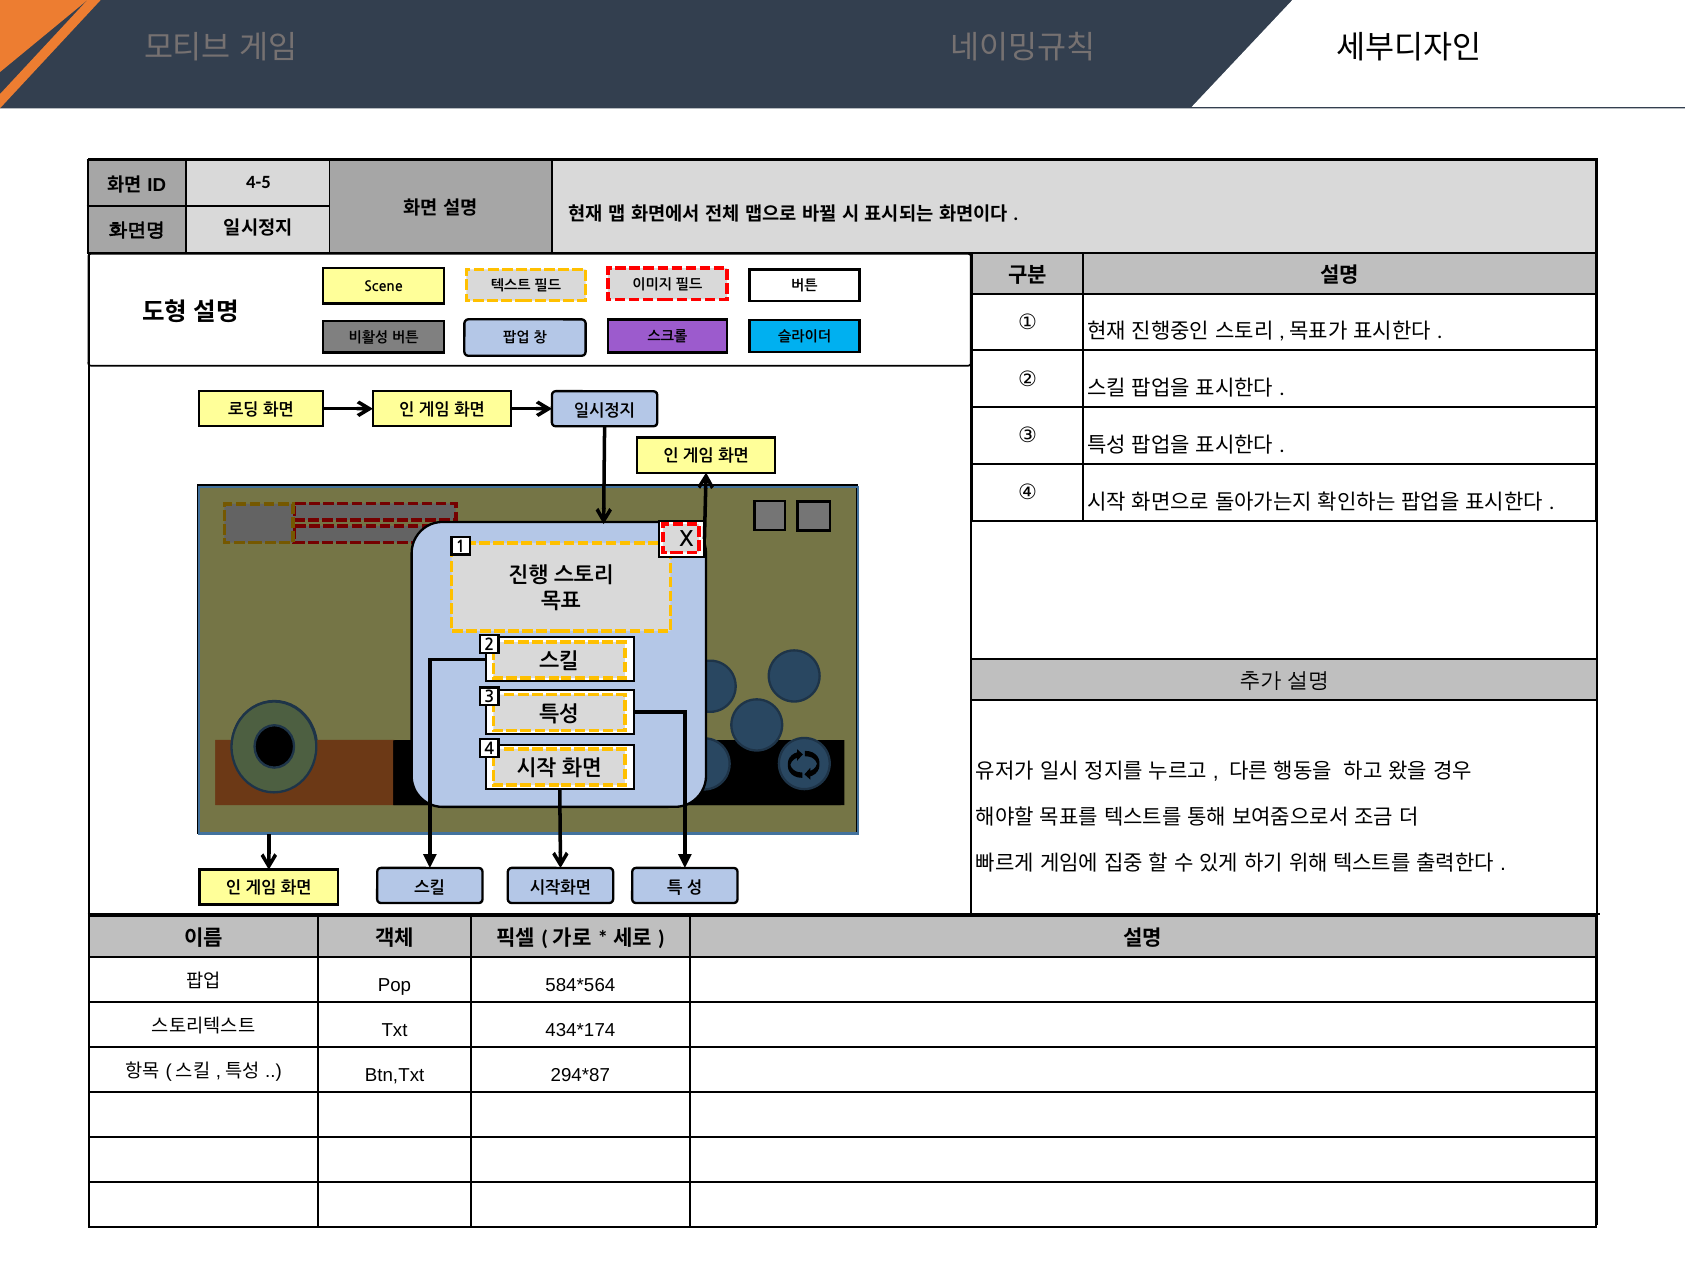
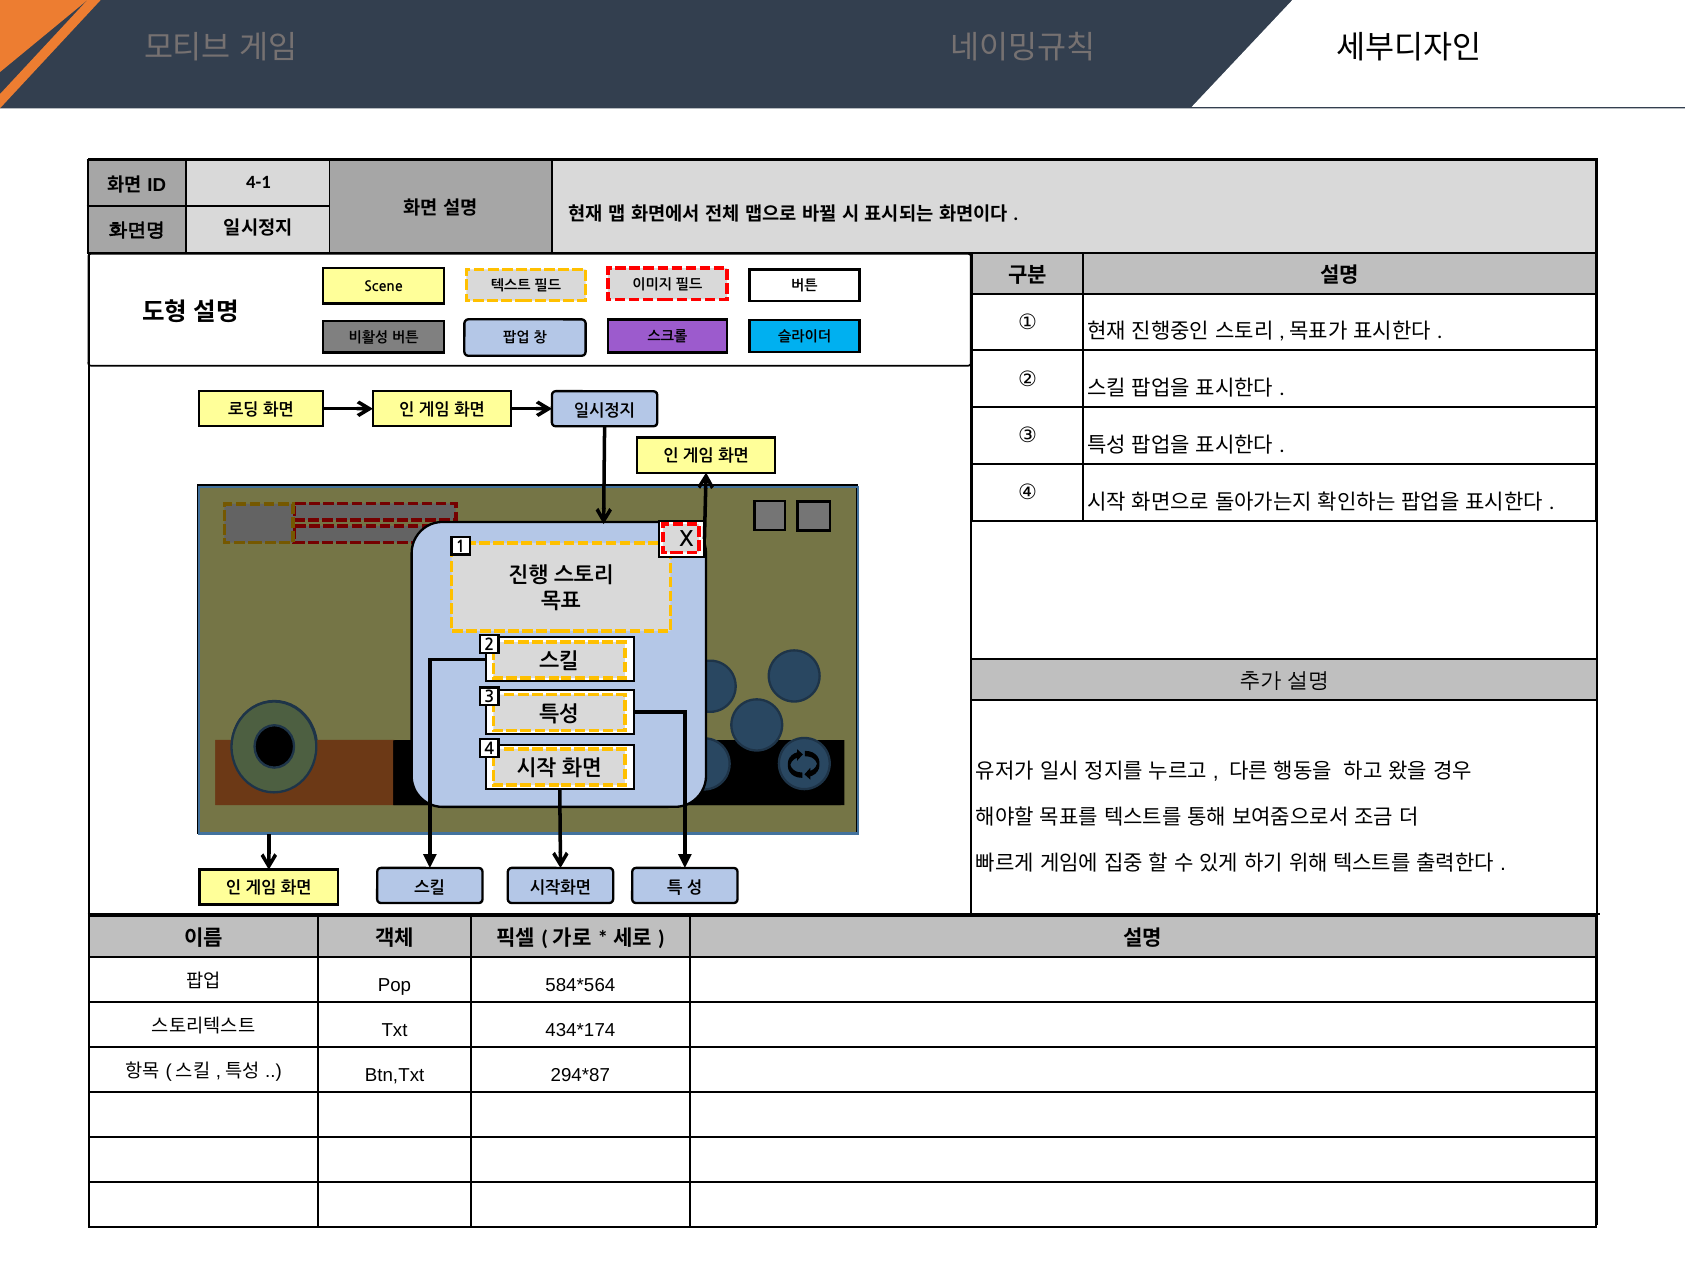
4-5: 4-5 -> 4-1 (258, 182)
